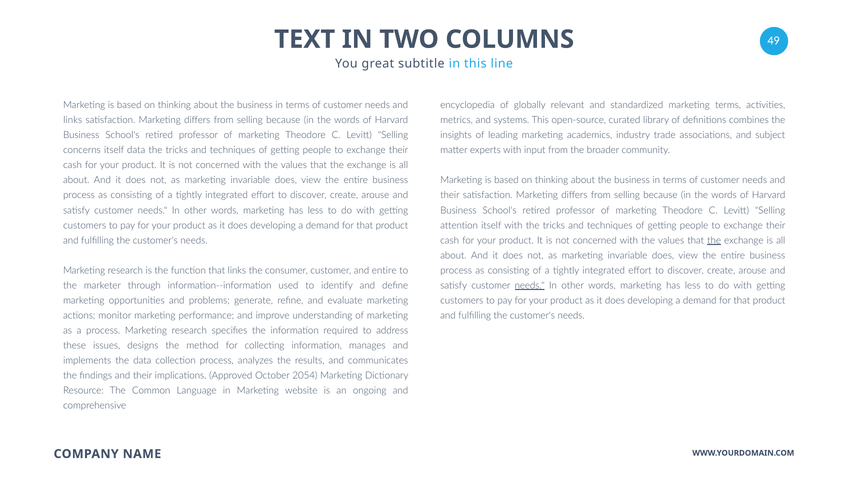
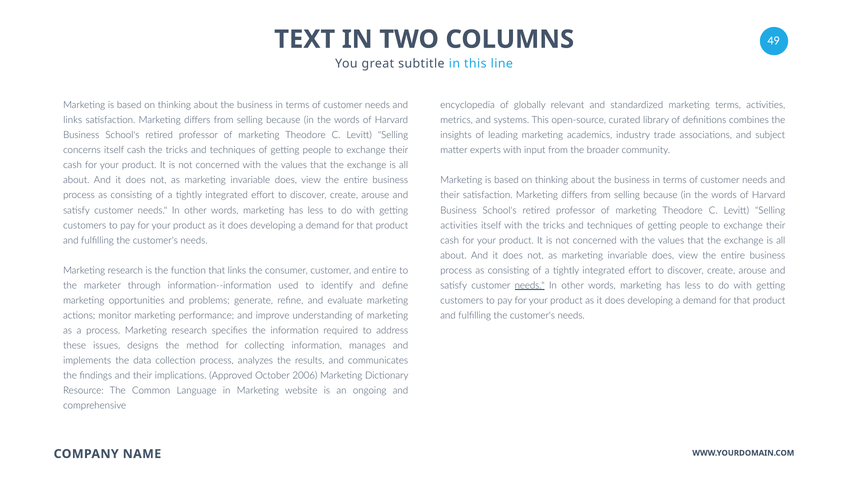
itself data: data -> cash (136, 150)
attention: attention -> activities (459, 225)
the underline: present -> none (714, 240)
2054: 2054 -> 2006 (305, 376)
